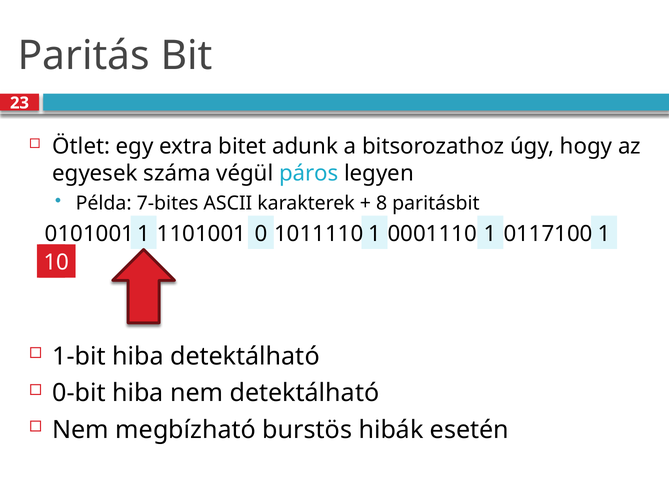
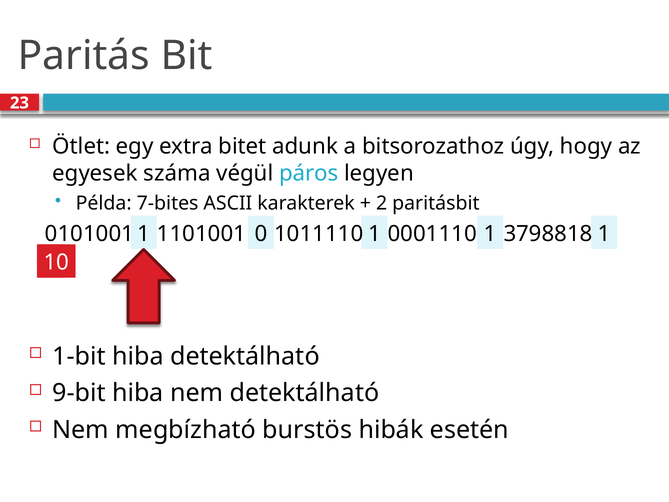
8: 8 -> 2 (382, 203)
0117100: 0117100 -> 3798818 (548, 234)
0-bit: 0-bit -> 9-bit (79, 393)
